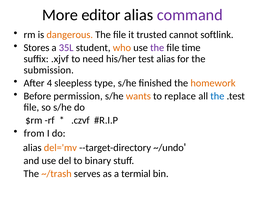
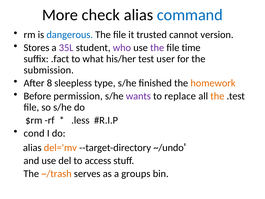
editor: editor -> check (101, 15)
command colour: purple -> blue (190, 15)
dangerous colour: orange -> blue (70, 35)
softlink: softlink -> version (217, 35)
who colour: orange -> purple (122, 48)
.xjvf: .xjvf -> .fact (60, 59)
need: need -> what (93, 59)
test alias: alias -> user (166, 59)
4: 4 -> 8 (49, 83)
wants colour: orange -> purple (138, 96)
the colour: blue -> orange (217, 96)
.czvf: .czvf -> .less (80, 120)
from: from -> cond (34, 133)
binary: binary -> access (98, 161)
termial: termial -> groups (136, 174)
